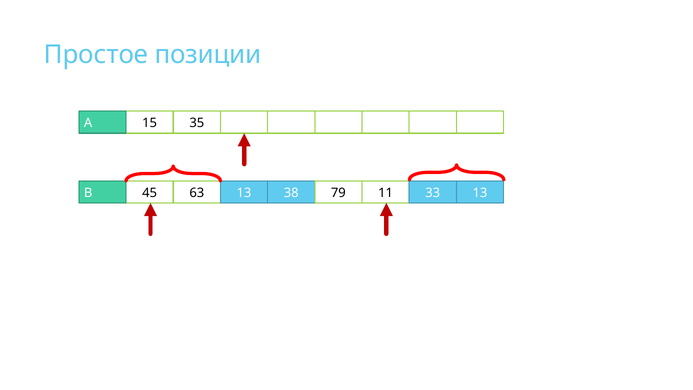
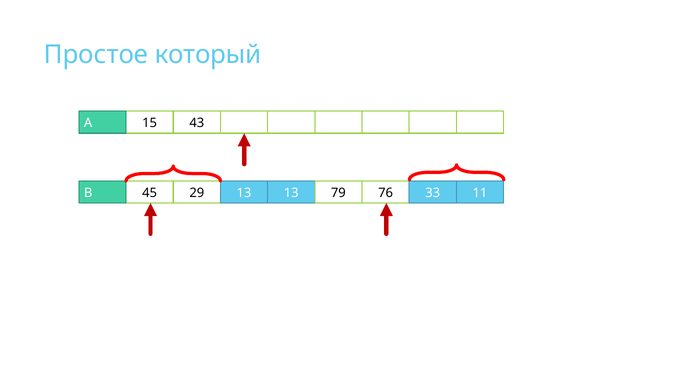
позиции: позиции -> который (208, 55)
35: 35 -> 43 (197, 123)
63: 63 -> 29 (197, 193)
13 38: 38 -> 13 (291, 193)
11: 11 -> 76 (386, 193)
33 13: 13 -> 11 (480, 193)
